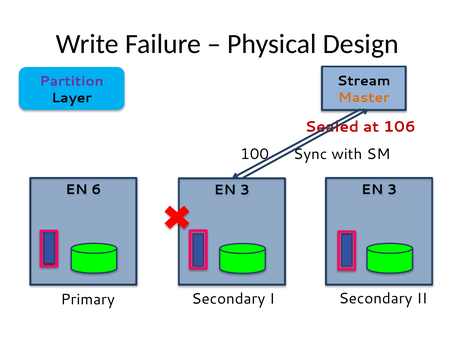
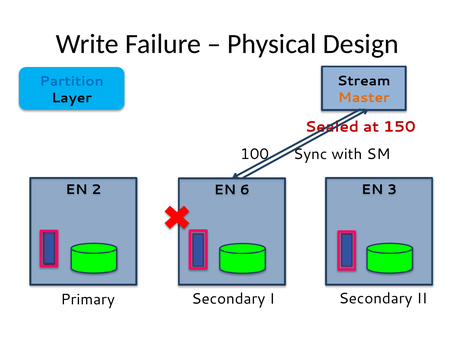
Partition colour: purple -> blue (72, 81)
106: 106 -> 150 (399, 127)
6: 6 -> 2 (96, 190)
3: 3 -> 6 (245, 190)
